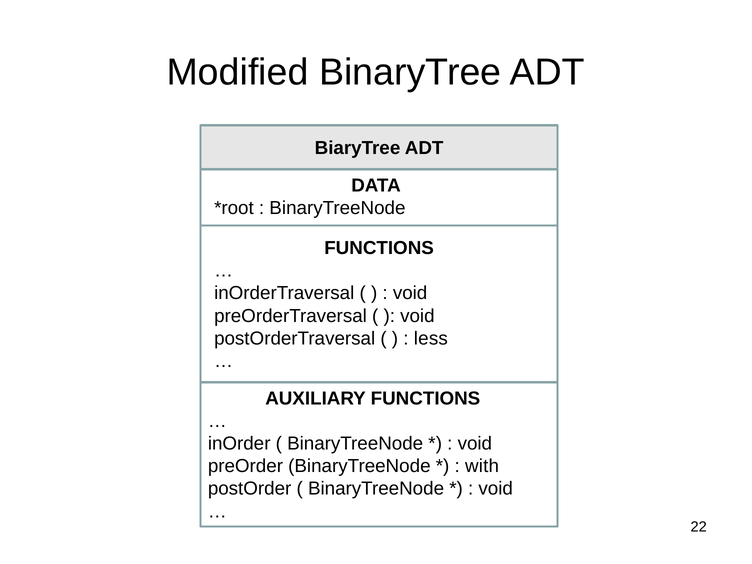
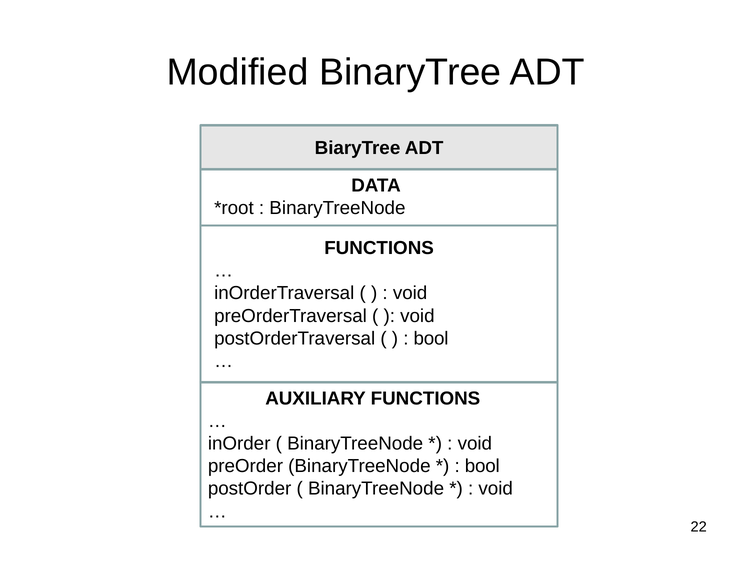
less: less -> bool (431, 338)
with: with -> bool (482, 466)
